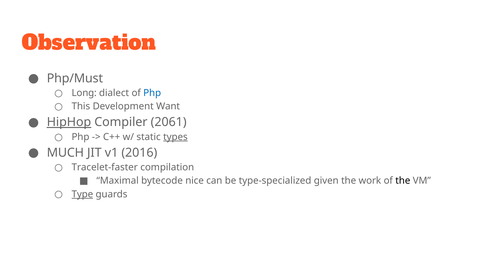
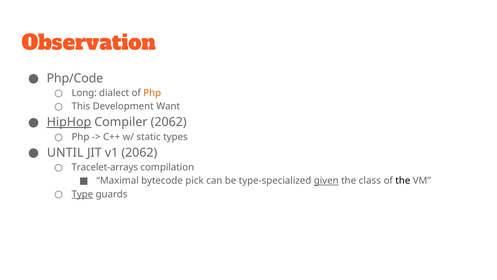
Php/Must: Php/Must -> Php/Code (75, 78)
Php colour: blue -> orange (152, 93)
Compiler 2061: 2061 -> 2062 (169, 122)
types underline: present -> none (175, 137)
MUCH: MUCH -> UNTIL (65, 152)
v1 2016: 2016 -> 2062 (139, 152)
Tracelet-faster: Tracelet-faster -> Tracelet-arrays (105, 167)
nice: nice -> pick (195, 181)
given underline: none -> present (326, 181)
work: work -> class (370, 181)
